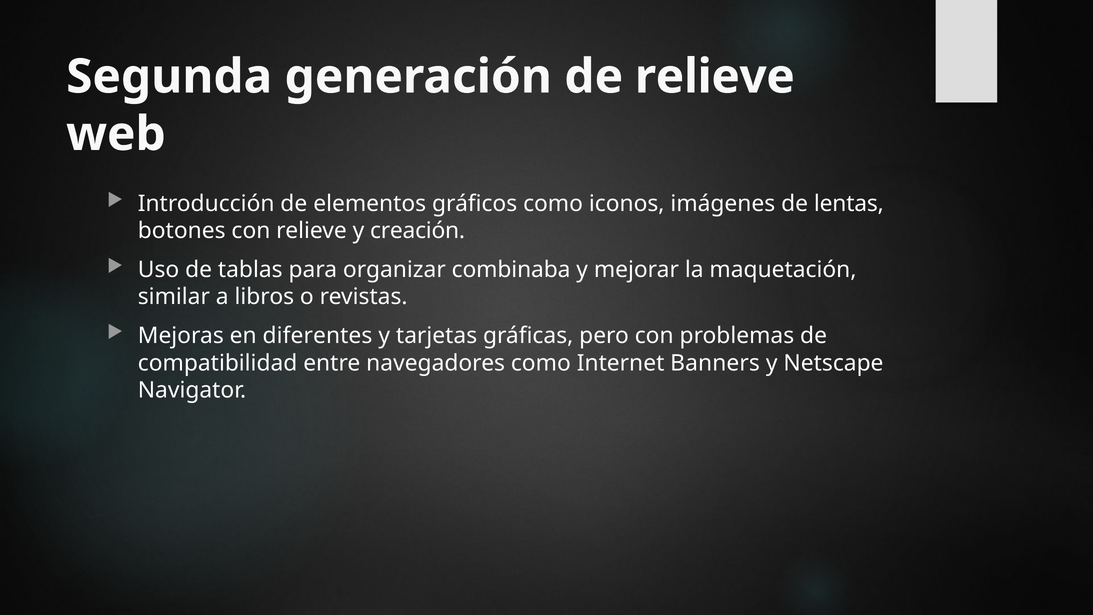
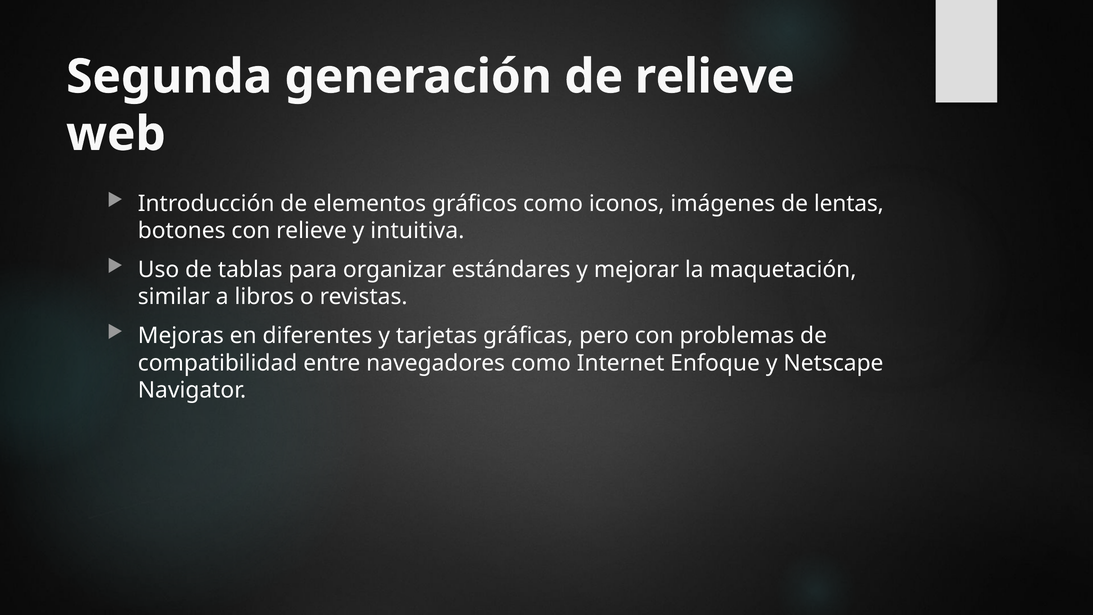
creación: creación -> intuitiva (417, 231)
combinaba: combinaba -> estándares (511, 269)
Banners: Banners -> Enfoque (715, 363)
